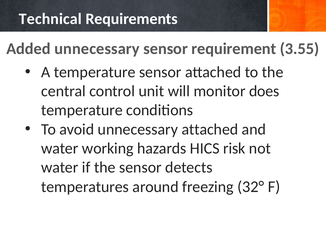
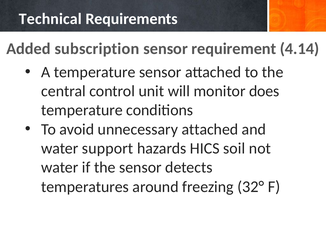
Added unnecessary: unnecessary -> subscription (97, 49)
3.55: 3.55 -> 4.14 (300, 49)
working: working -> support (108, 148)
risk: risk -> soil (234, 148)
